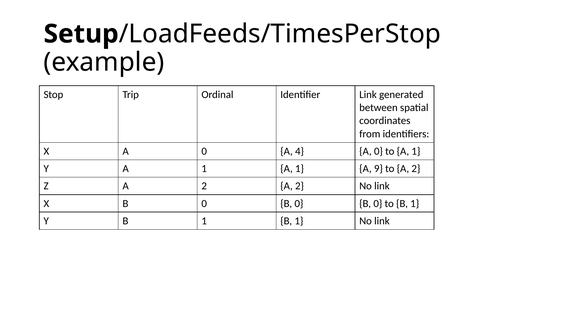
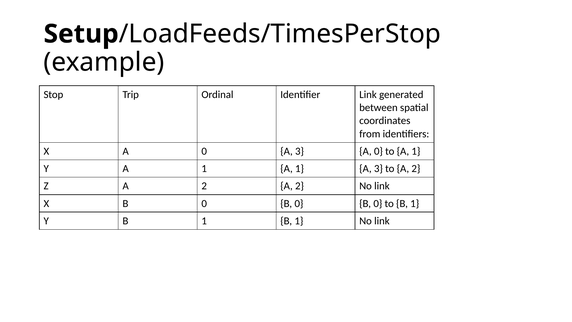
0 A 4: 4 -> 3 (299, 151)
1 A 9: 9 -> 3 (378, 169)
